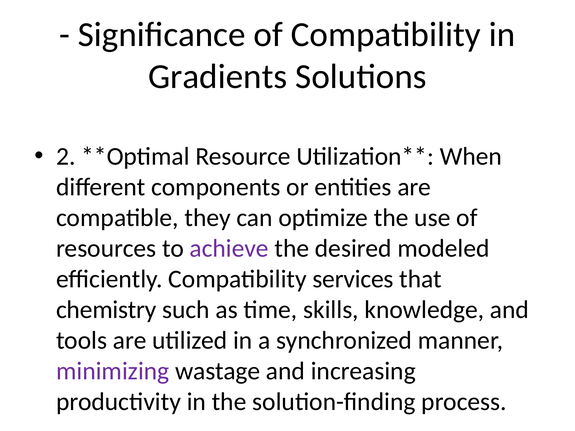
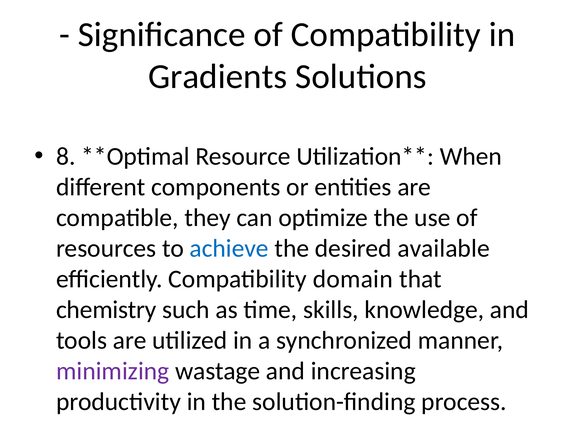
2: 2 -> 8 (66, 156)
achieve colour: purple -> blue (229, 248)
modeled: modeled -> available (444, 248)
services: services -> domain (353, 279)
